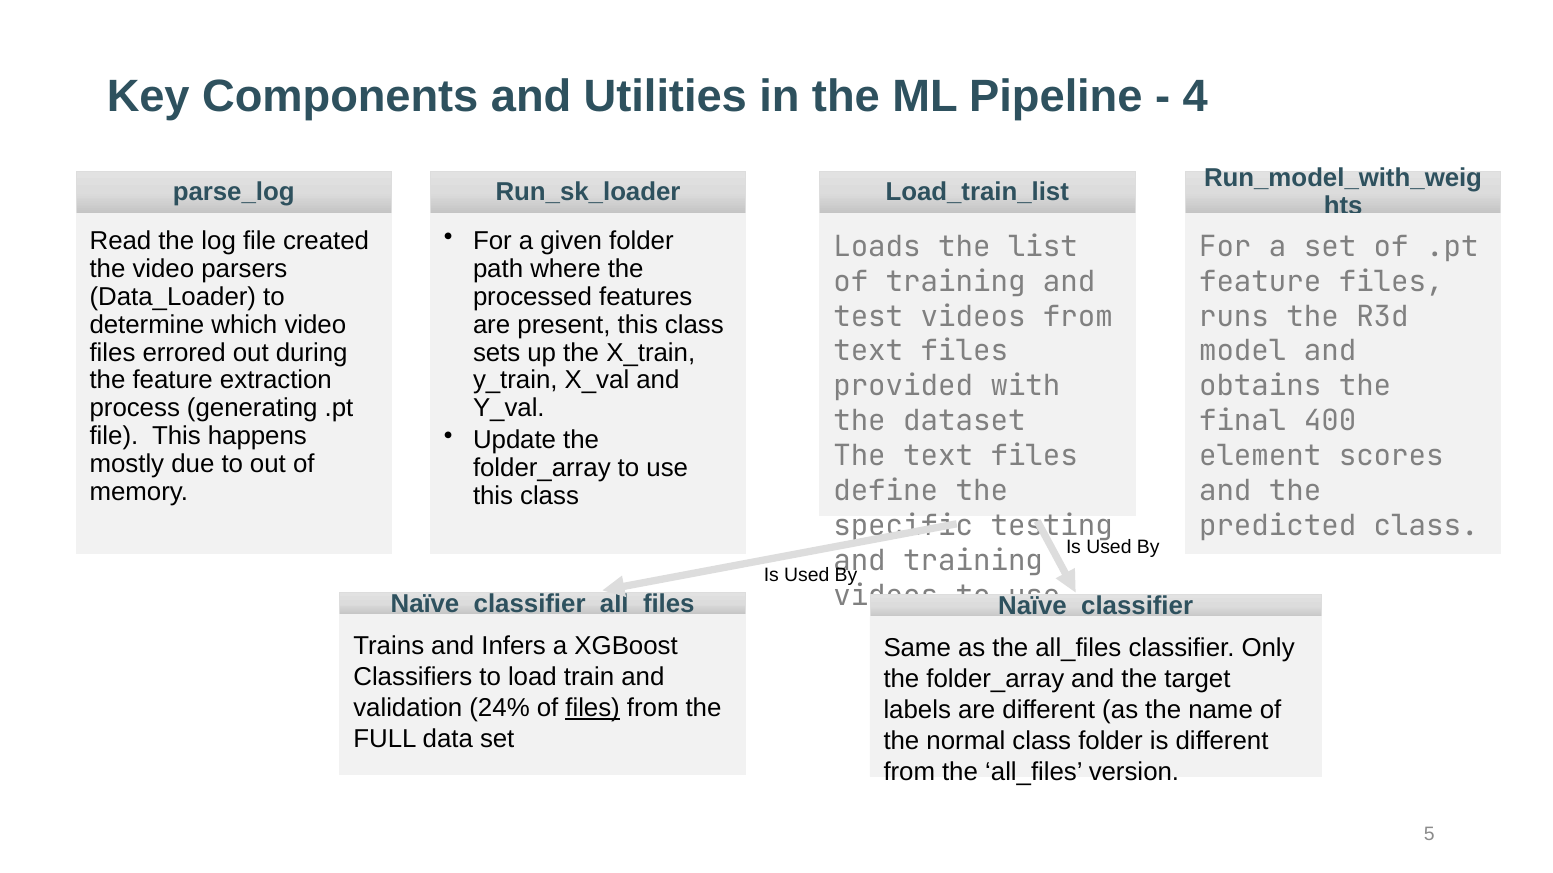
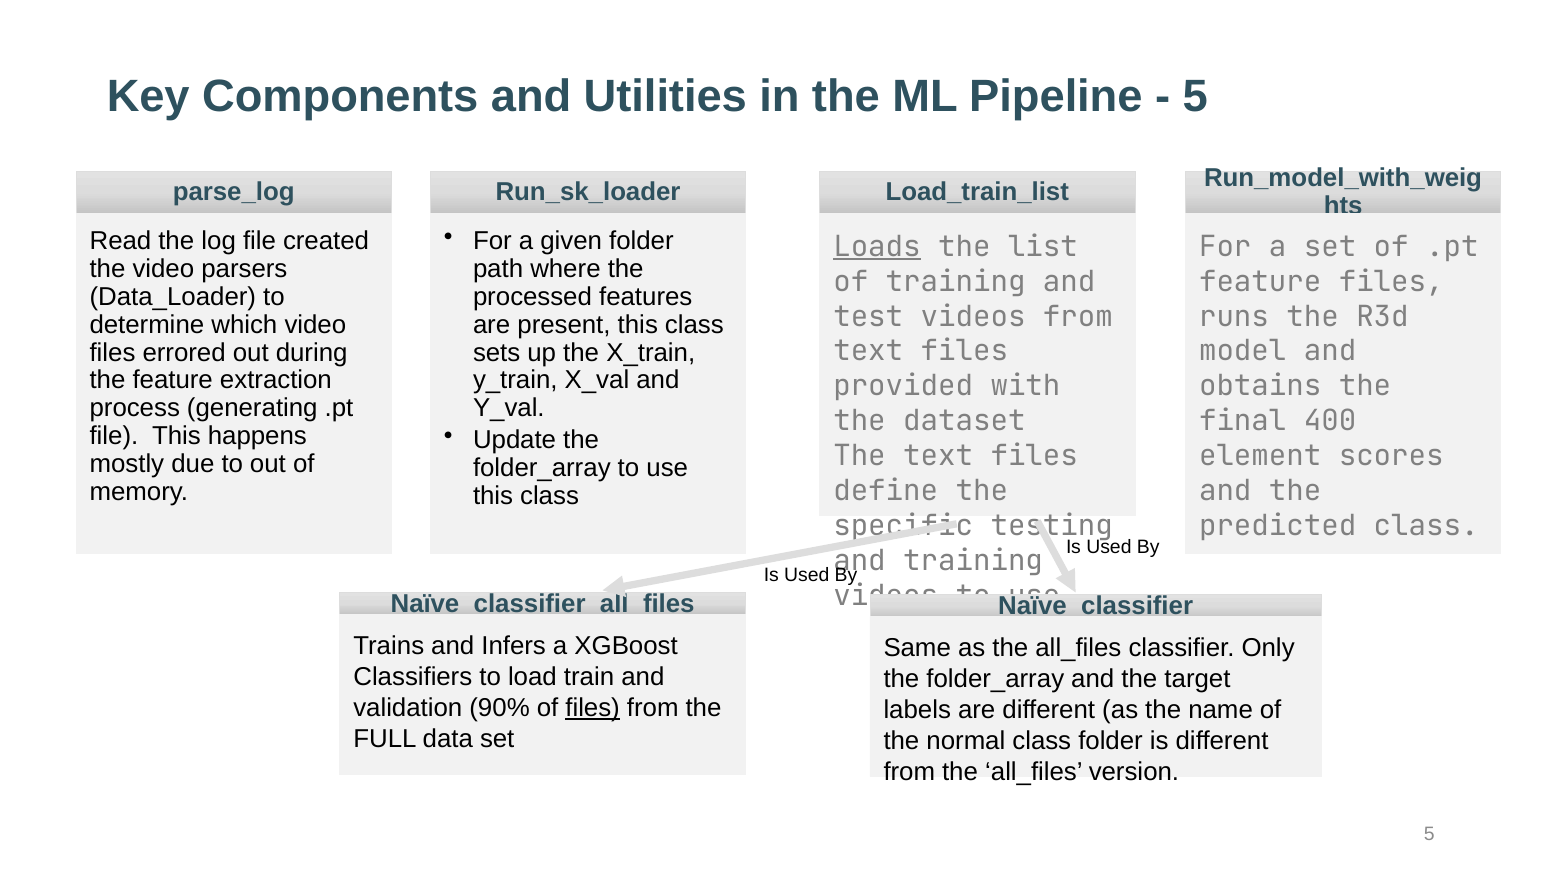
4: 4 -> 5 (1195, 96)
Loads underline: none -> present (877, 247)
24%: 24% -> 90% (500, 708)
